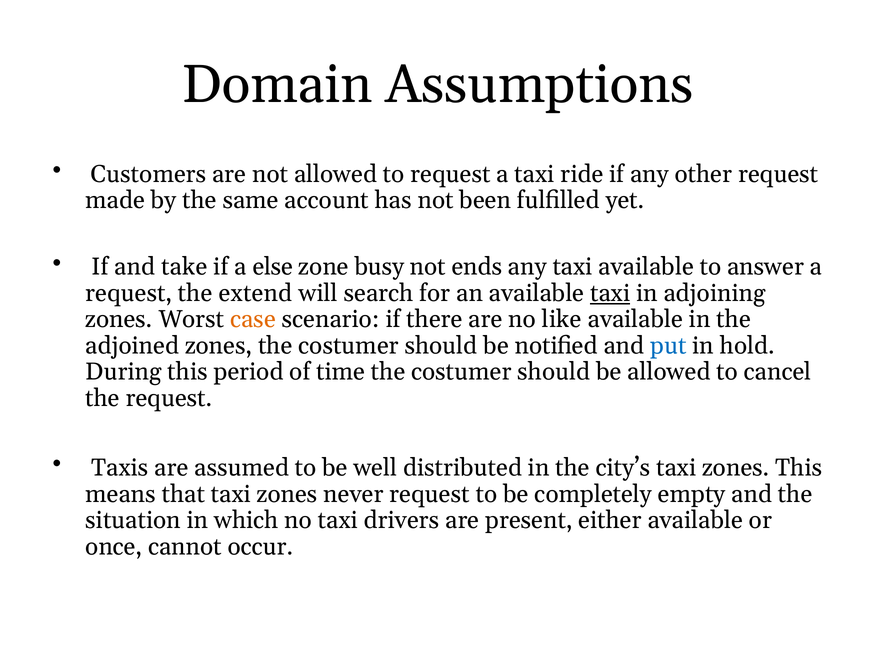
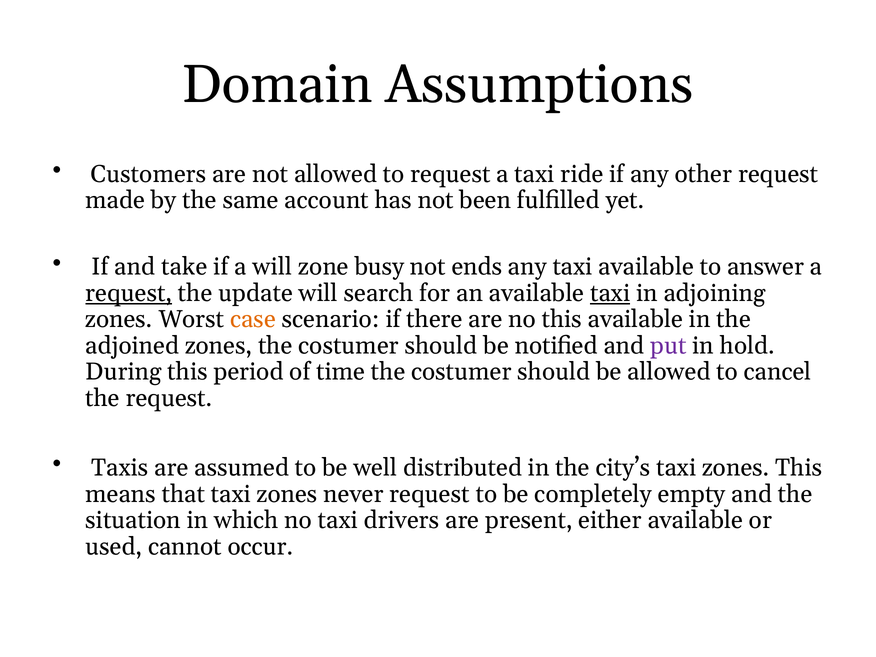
a else: else -> will (272, 267)
request underline: none -> present (129, 293)
extend: extend -> update (256, 293)
no like: like -> this (562, 319)
put colour: blue -> purple (668, 346)
once: once -> used (114, 547)
